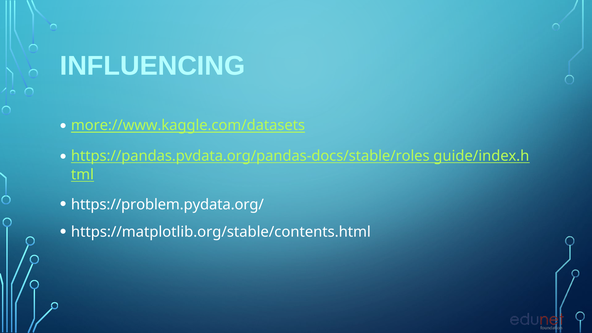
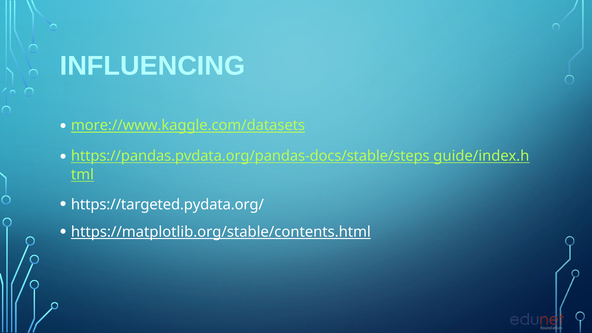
https://pandas.pvdata.org/pandas-docs/stable/roles: https://pandas.pvdata.org/pandas-docs/stable/roles -> https://pandas.pvdata.org/pandas-docs/stable/steps (250, 156)
https://problem.pydata.org/: https://problem.pydata.org/ -> https://targeted.pydata.org/ (167, 205)
https://matplotlib.org/stable/contents.html underline: none -> present (221, 232)
